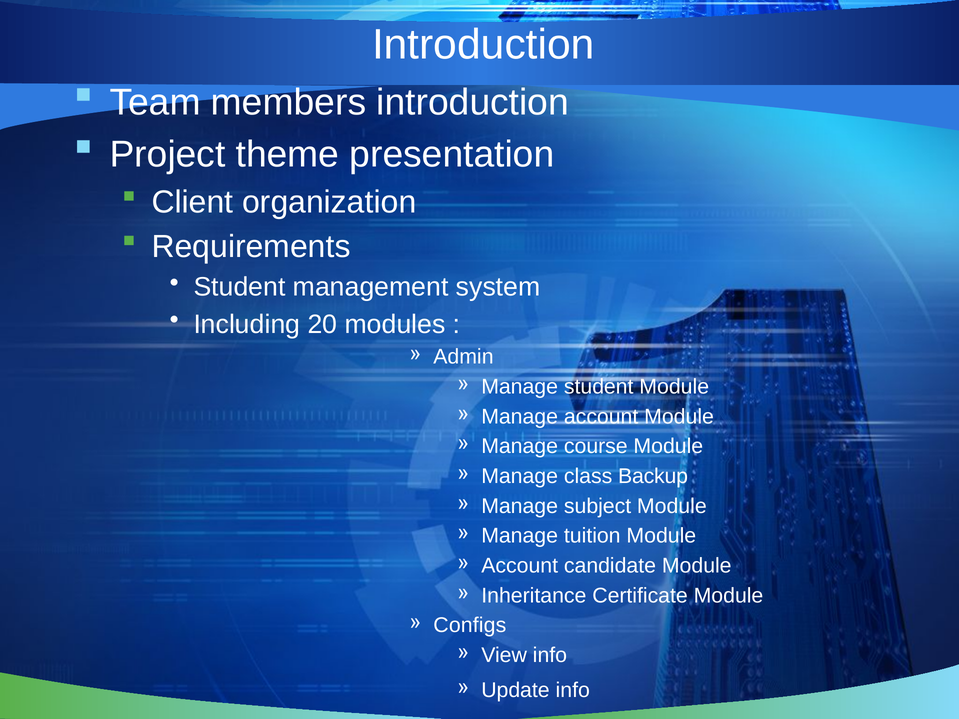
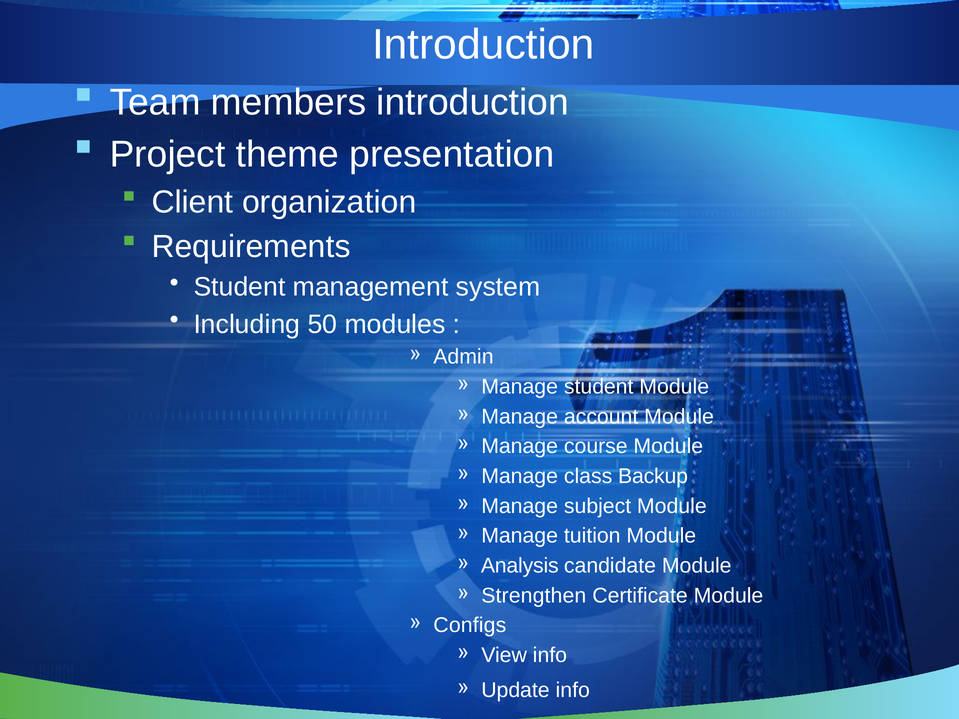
20: 20 -> 50 (322, 324)
Account: Account -> Analysis (520, 566)
Inheritance: Inheritance -> Strengthen (534, 596)
